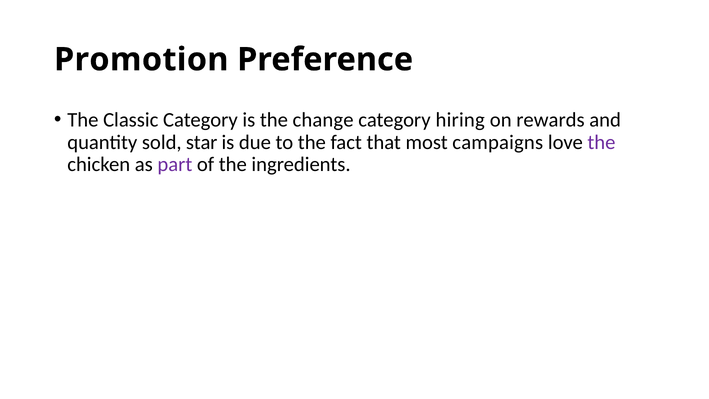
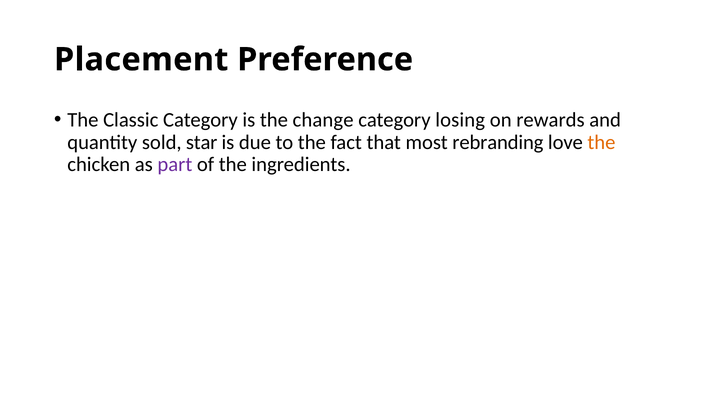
Promotion: Promotion -> Placement (141, 60)
hiring: hiring -> losing (460, 120)
campaigns: campaigns -> rebranding (498, 142)
the colour: purple -> orange (601, 142)
